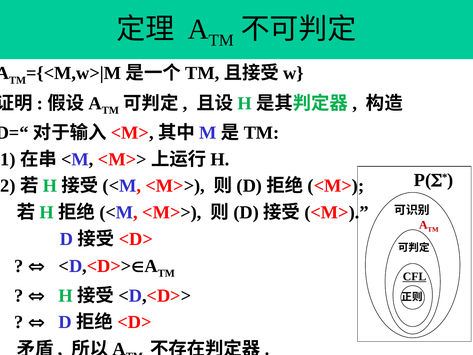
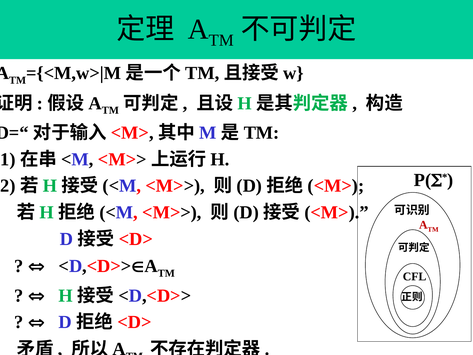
CFL underline: present -> none (415, 277)
